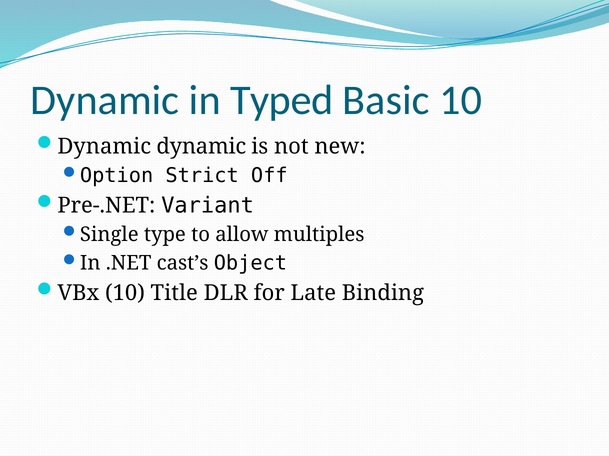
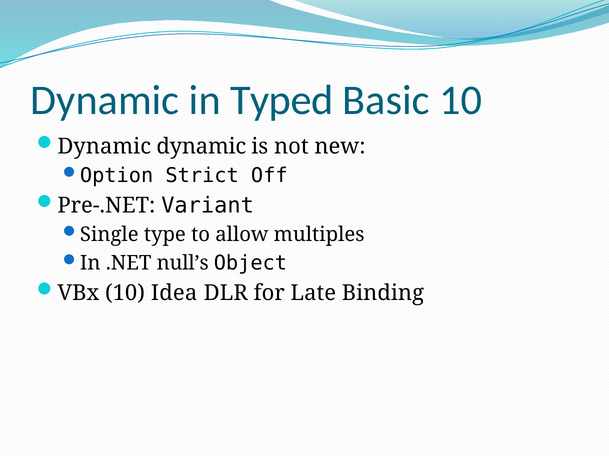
cast’s: cast’s -> null’s (183, 264)
Title: Title -> Idea (174, 293)
